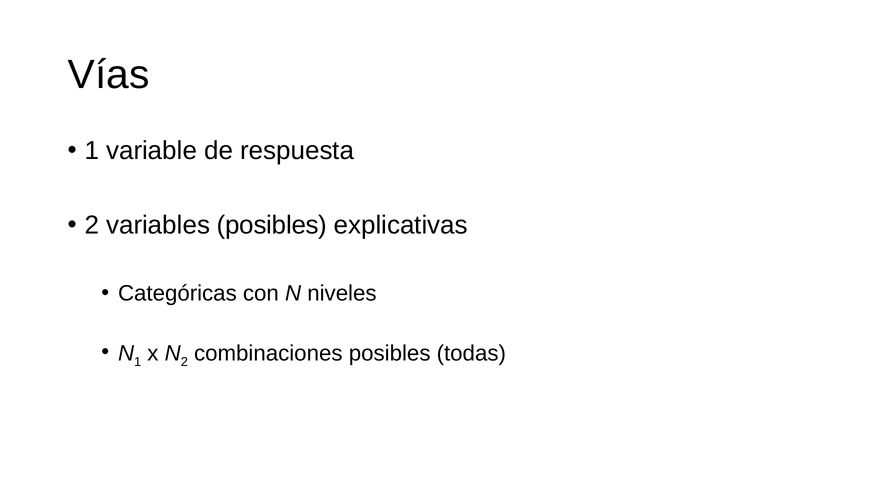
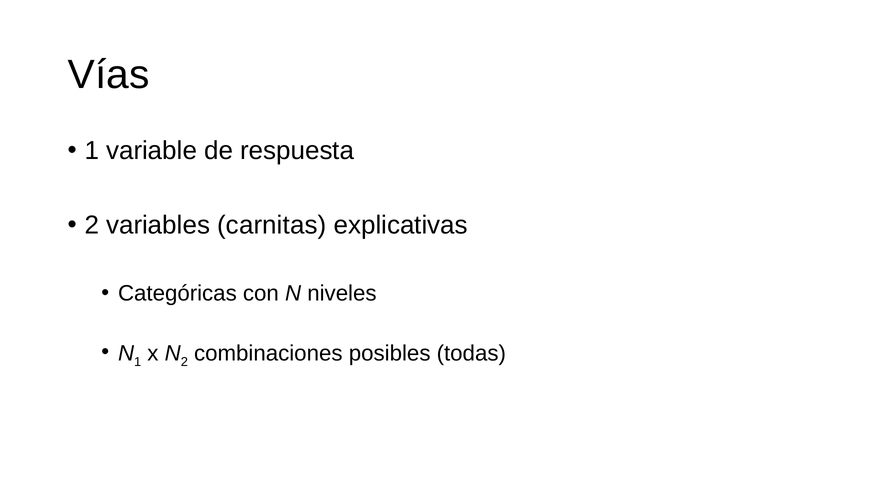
variables posibles: posibles -> carnitas (272, 225)
